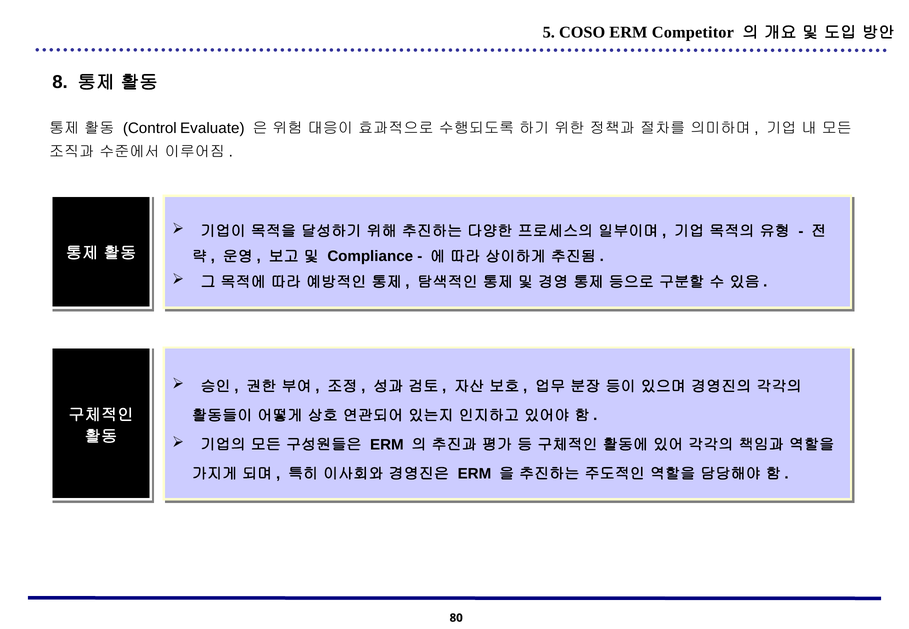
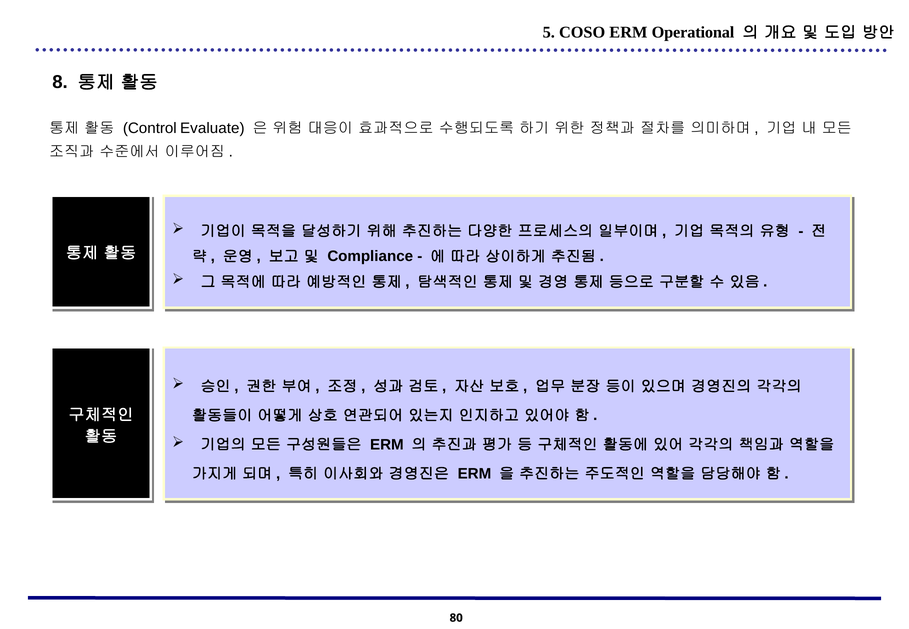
Competitor: Competitor -> Operational (693, 32)
